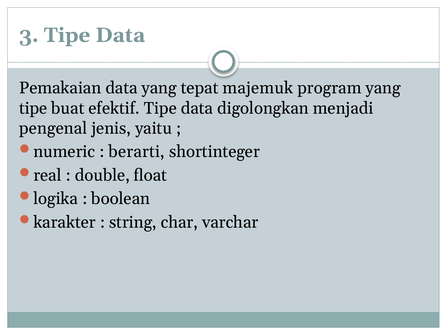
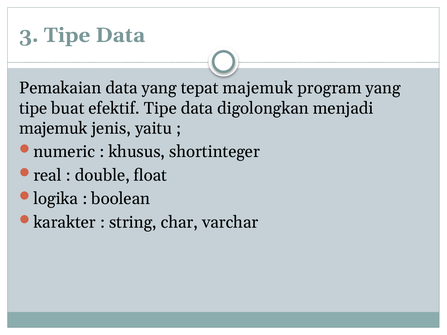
pengenal: pengenal -> majemuk (53, 128)
berarti: berarti -> khusus (137, 152)
